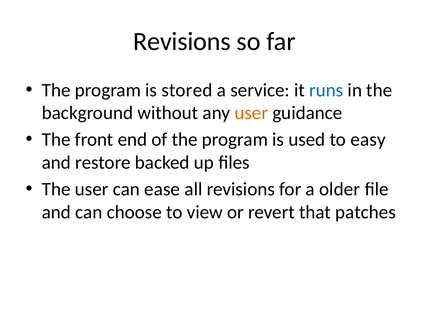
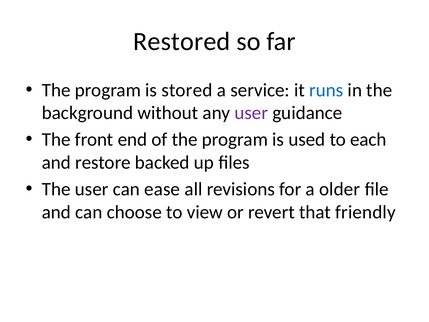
Revisions: Revisions -> Restored (182, 42)
user colour: orange -> purple (251, 113)
easy: easy -> each (368, 140)
patches: patches -> friendly (366, 212)
